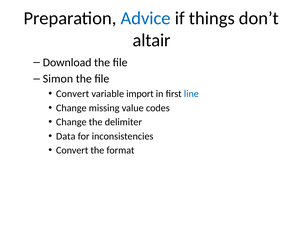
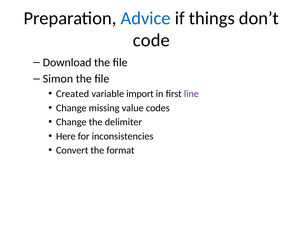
altair: altair -> code (151, 40)
Convert: Convert -> Created (73, 94)
line colour: blue -> purple (191, 94)
Data: Data -> Here (66, 136)
